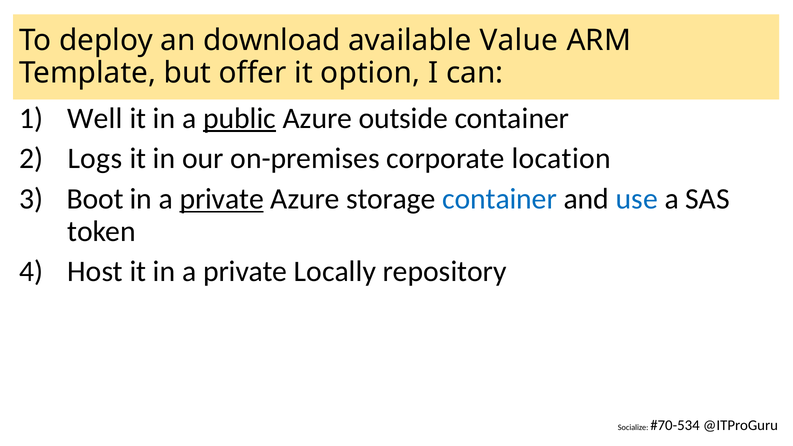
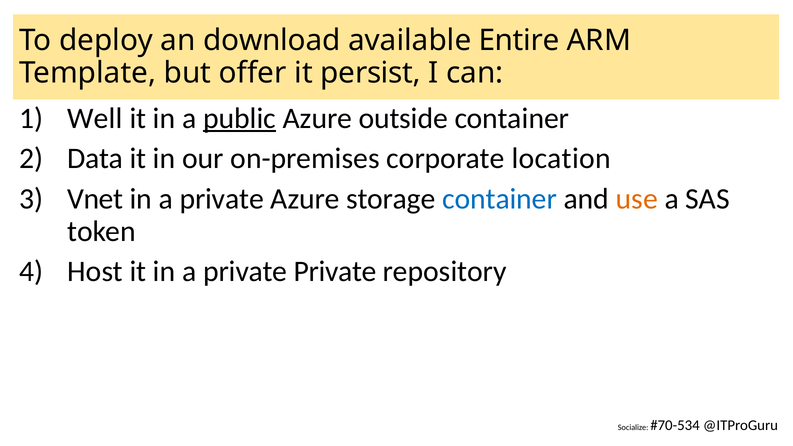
Value: Value -> Entire (519, 41)
option: option -> persist (371, 73)
Logs: Logs -> Data (95, 159)
Boot: Boot -> Vnet (95, 199)
private underline: present -> none (222, 199)
use colour: blue -> orange (637, 199)
private Locally: Locally -> Private (335, 272)
